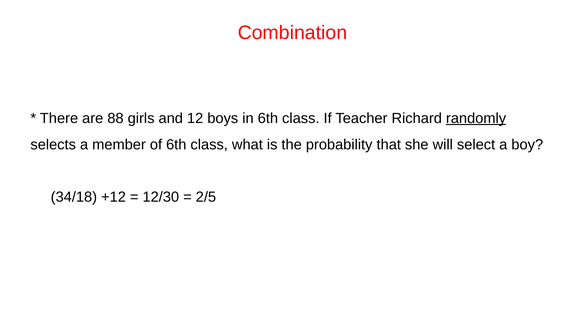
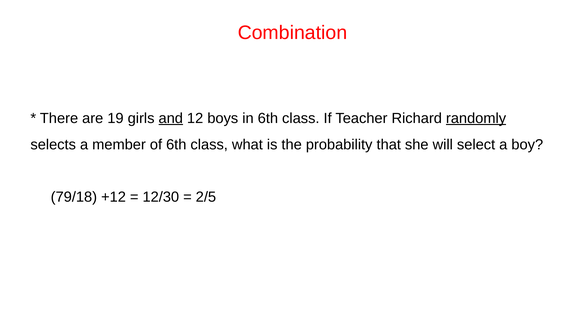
88: 88 -> 19 (115, 118)
and underline: none -> present (171, 118)
34/18: 34/18 -> 79/18 (74, 197)
